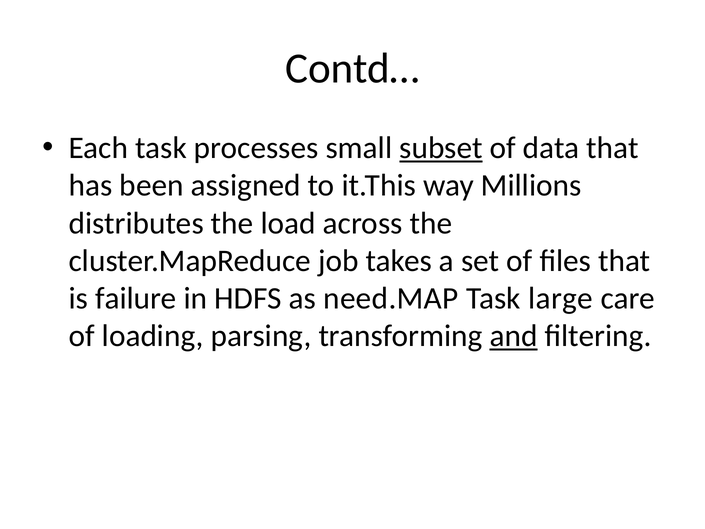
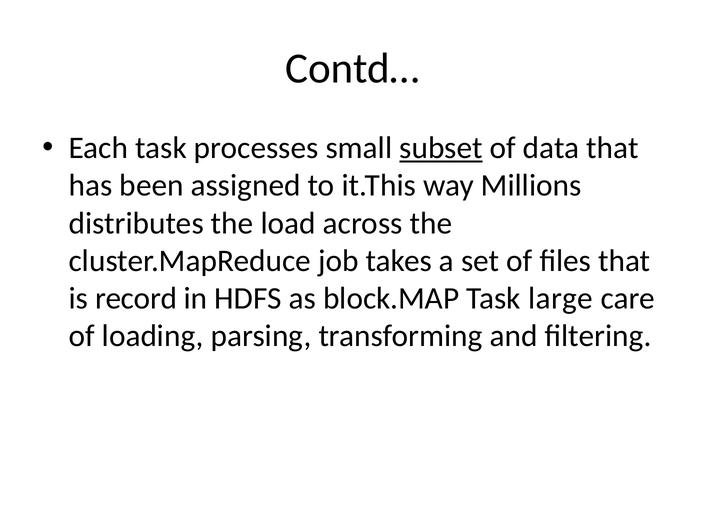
failure: failure -> record (136, 298)
need.MAP: need.MAP -> block.MAP (391, 298)
and underline: present -> none (514, 336)
